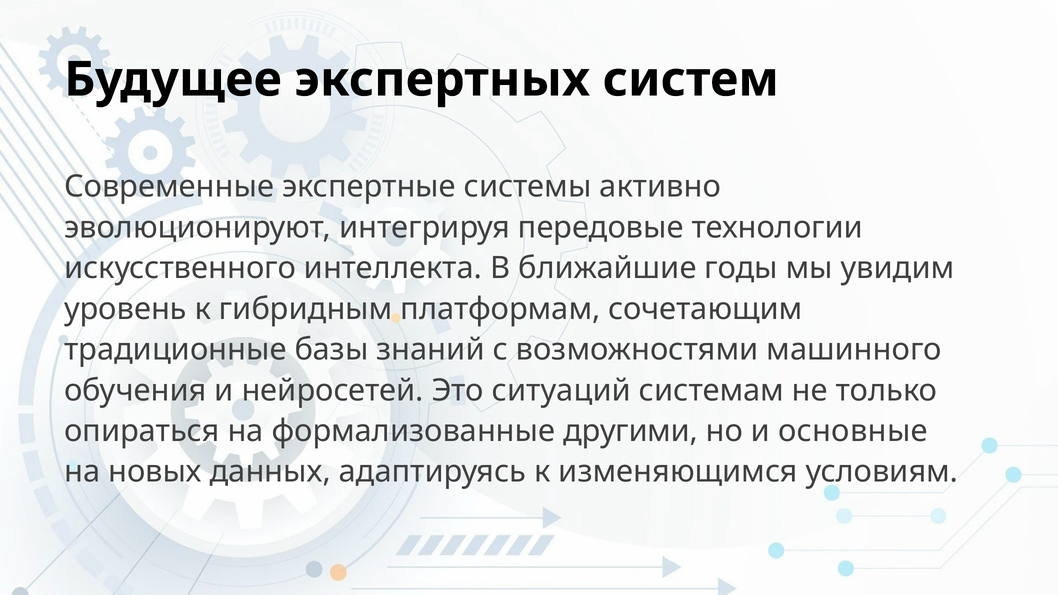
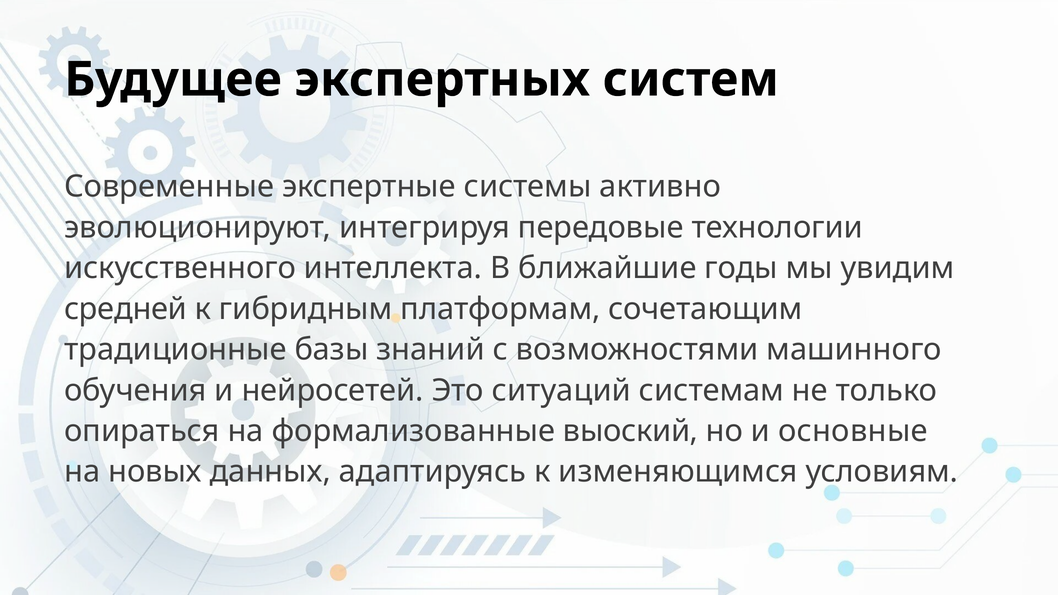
уровень: уровень -> средней (126, 309)
другими: другими -> выоский (631, 431)
